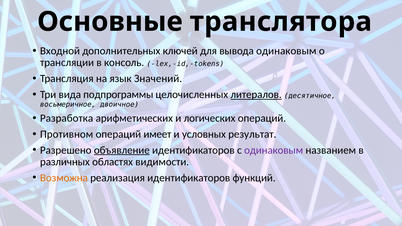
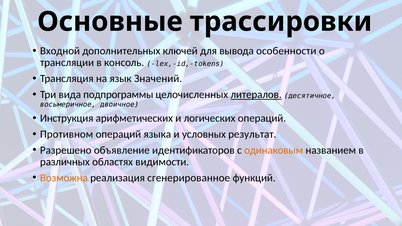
транслятора: транслятора -> трассировки (281, 22)
вывода одинаковым: одинаковым -> особенности (286, 51)
Разработка: Разработка -> Инструкция (67, 118)
имеет: имеет -> языка (157, 134)
объявление underline: present -> none (122, 150)
одинаковым colour: purple -> orange (274, 150)
реализация идентификаторов: идентификаторов -> сгенерированное (189, 178)
